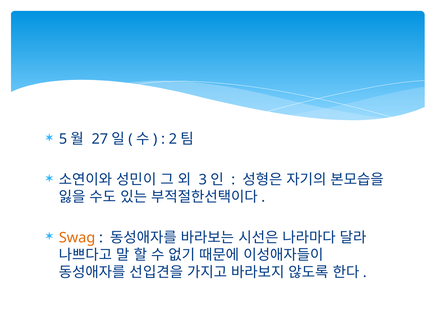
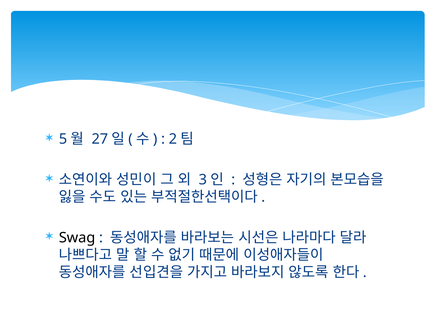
Swag colour: orange -> black (77, 238)
